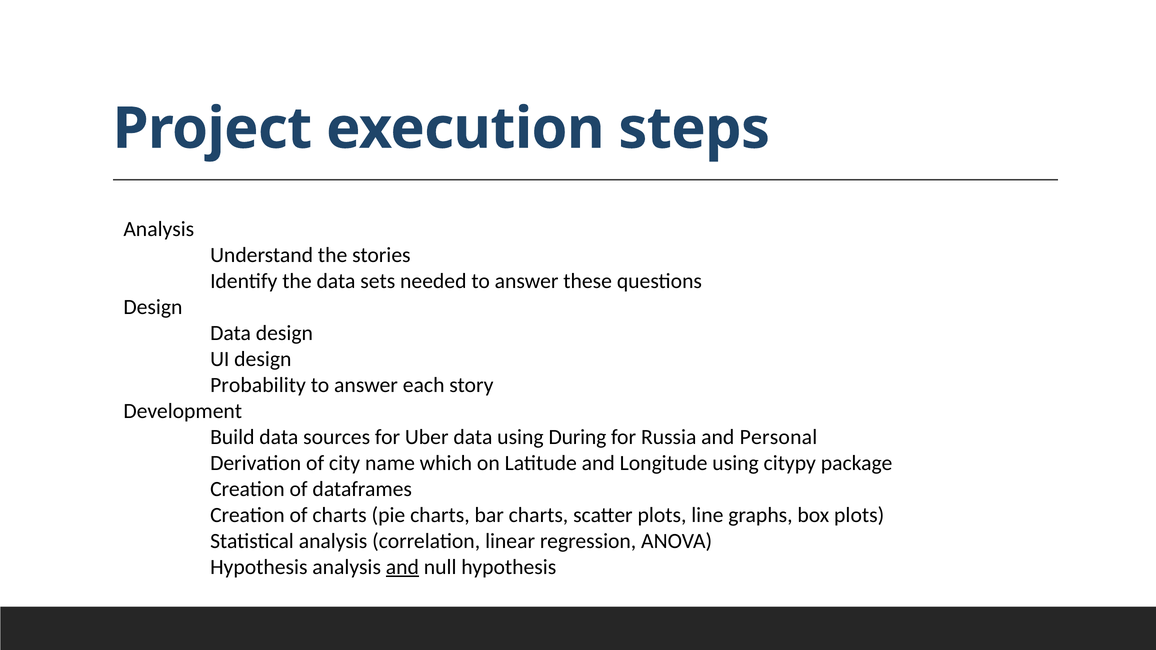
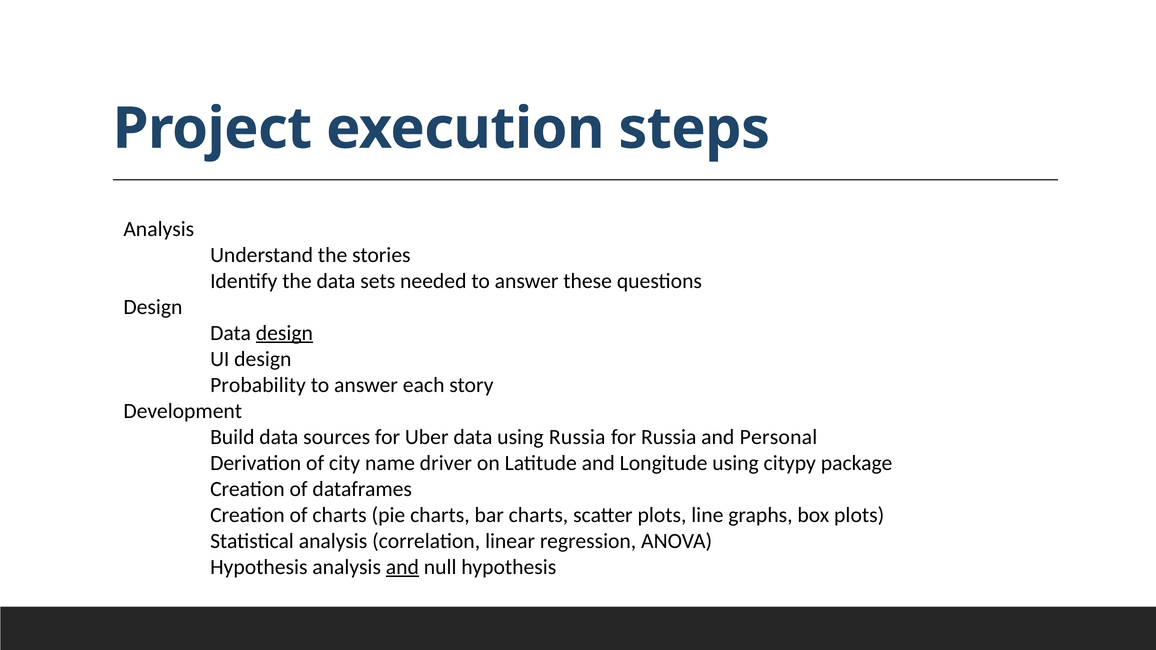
design underline: none -> present (284, 333)
using During: During -> Russia (577, 437)
which: which -> driver (446, 463)
